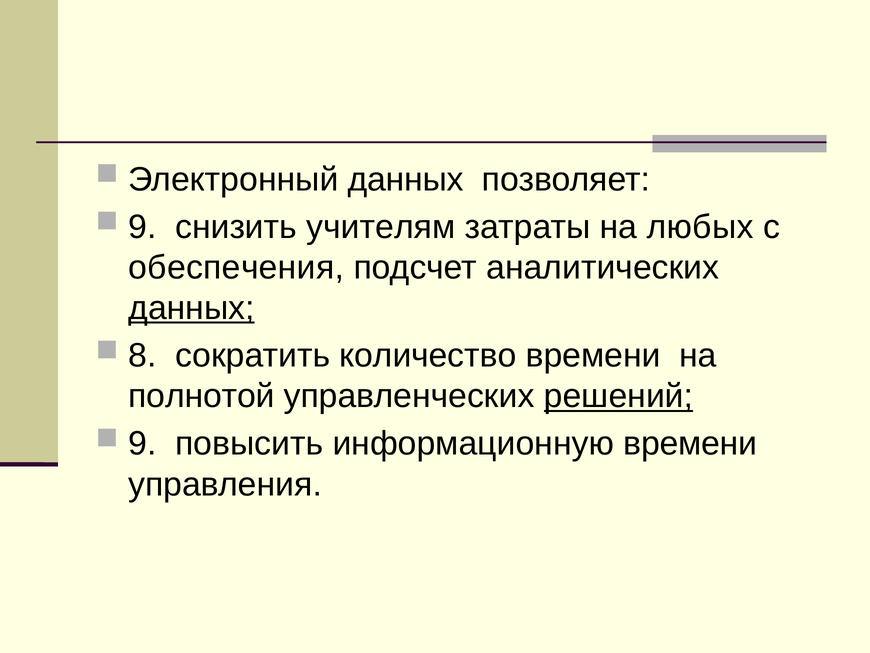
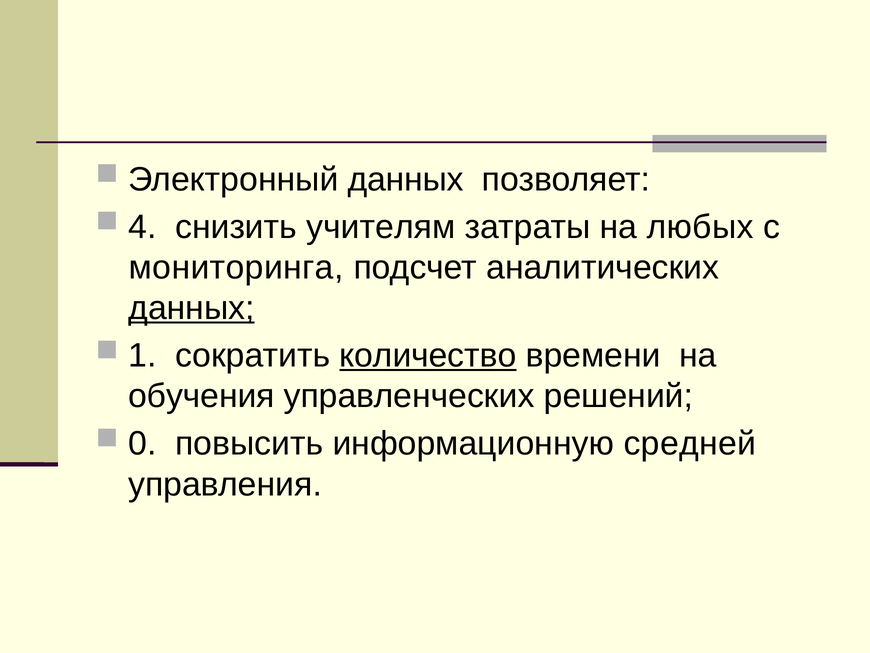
9: 9 -> 4 (142, 227)
обеспечения: обеспечения -> мониторинга (236, 267)
8: 8 -> 1 (142, 355)
количество underline: none -> present (428, 355)
полнотой: полнотой -> обучения (201, 396)
решений underline: present -> none (619, 396)
9: 9 -> 0 (142, 443)
информационную времени: времени -> средней (690, 443)
